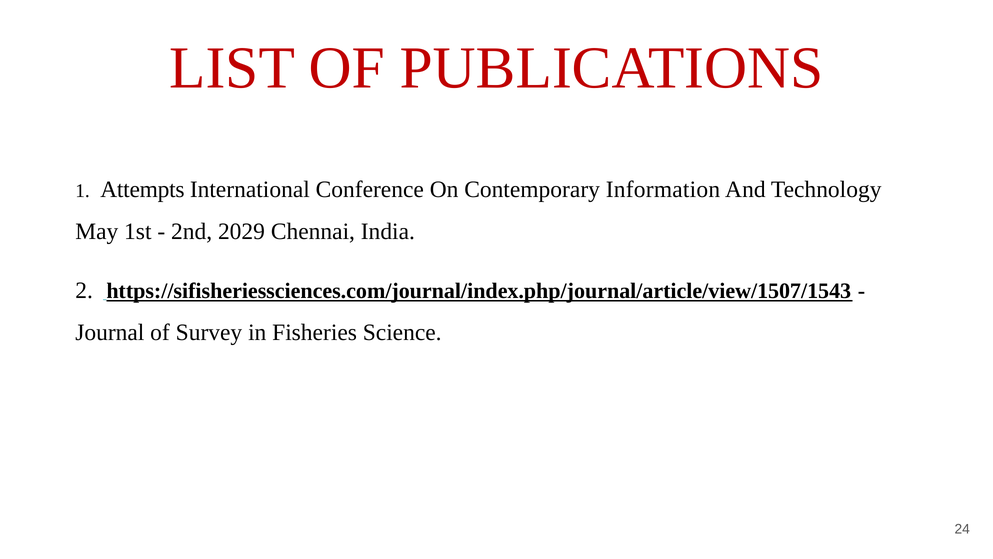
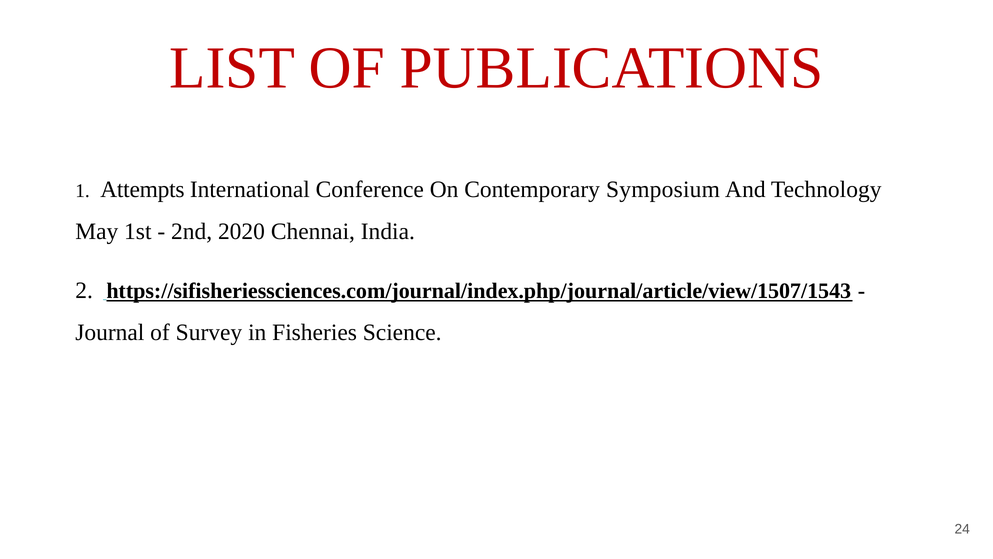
Information: Information -> Symposium (663, 189)
2029: 2029 -> 2020 (241, 231)
